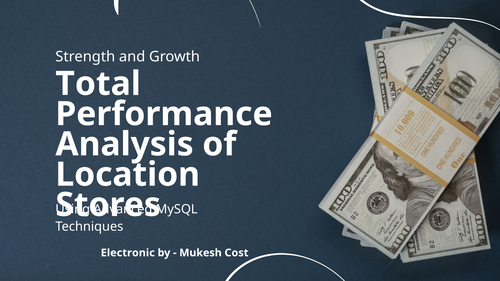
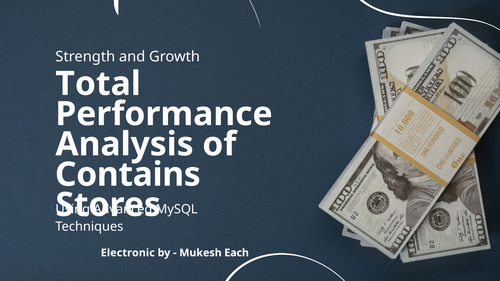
Location: Location -> Contains (128, 175)
Cost: Cost -> Each (237, 253)
